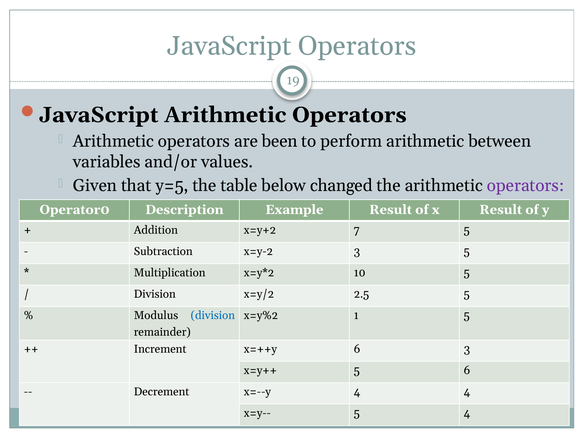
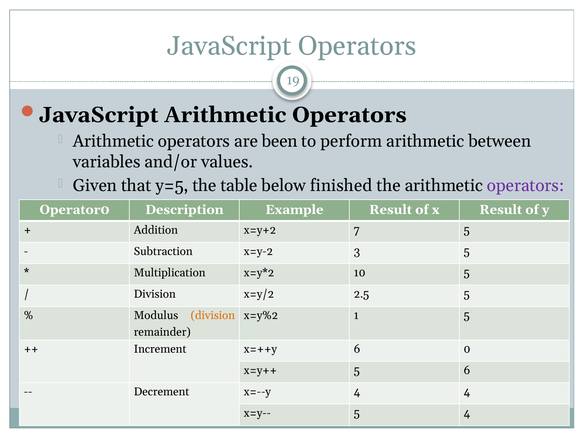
changed: changed -> finished (341, 186)
division colour: blue -> orange (213, 316)
6 3: 3 -> 0 (467, 349)
